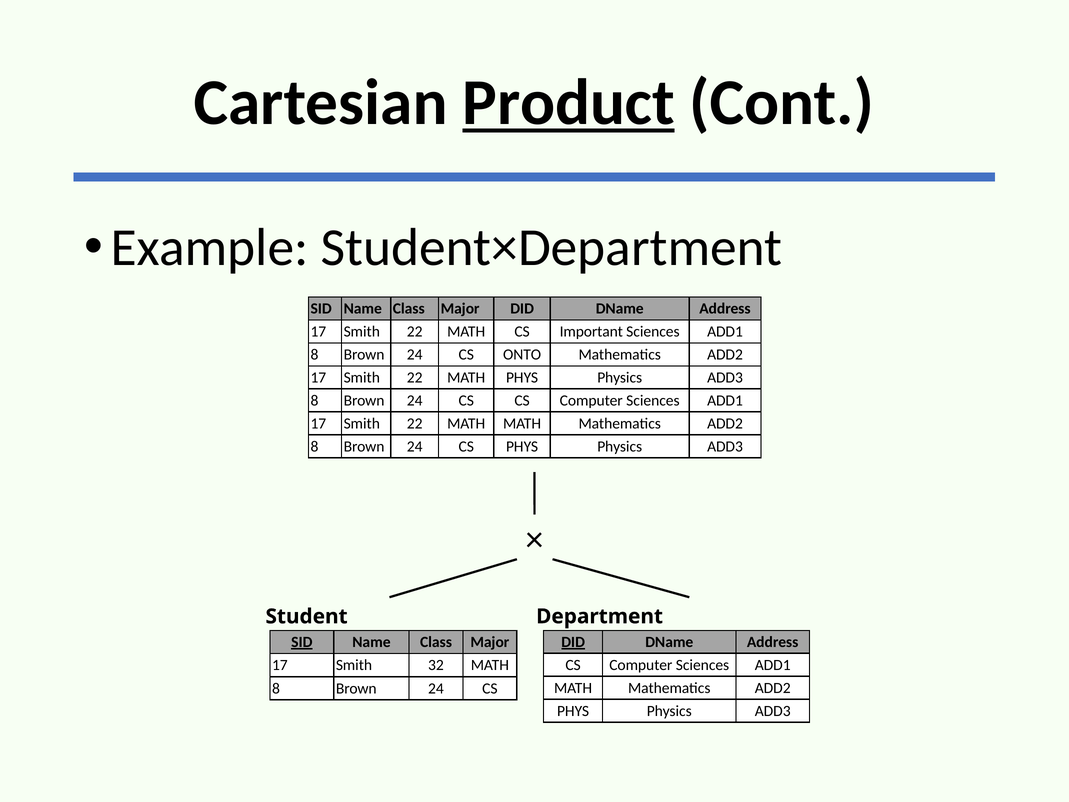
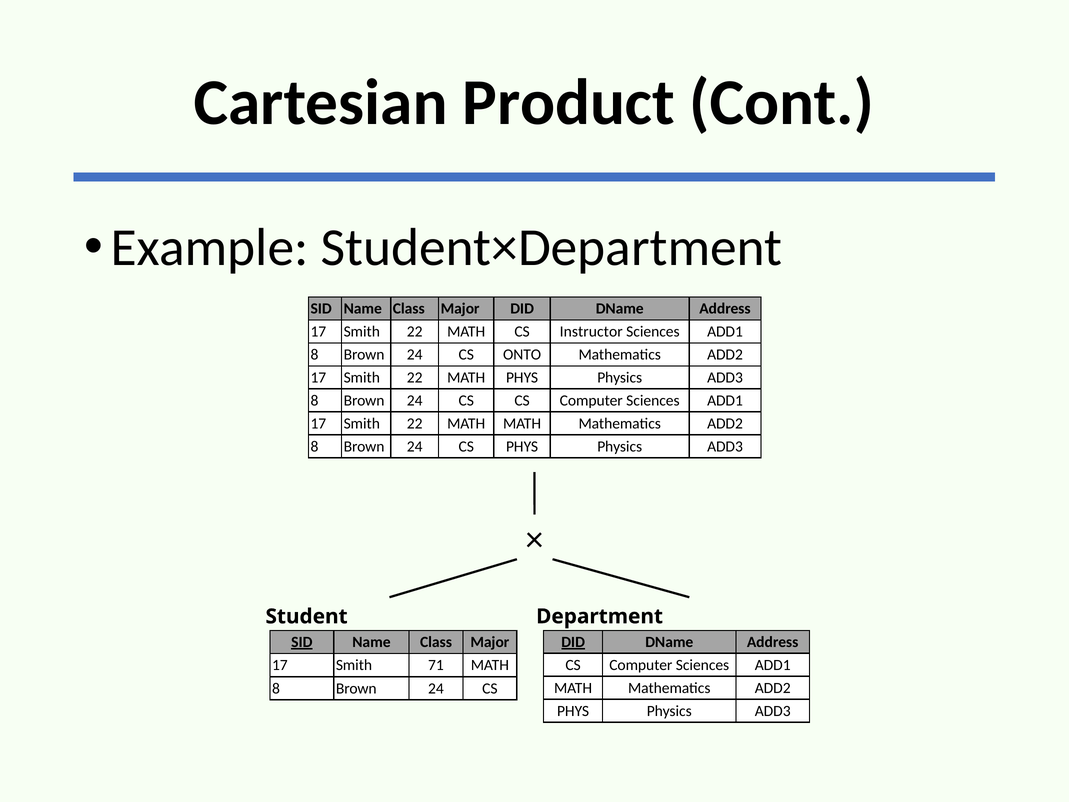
Product underline: present -> none (569, 102)
Important: Important -> Instructor (591, 332)
32: 32 -> 71 (436, 665)
